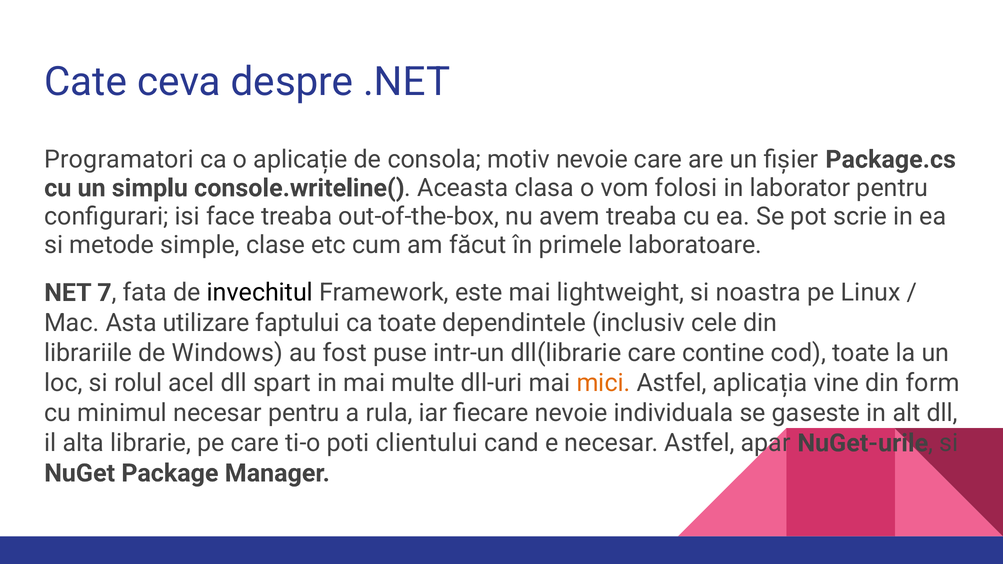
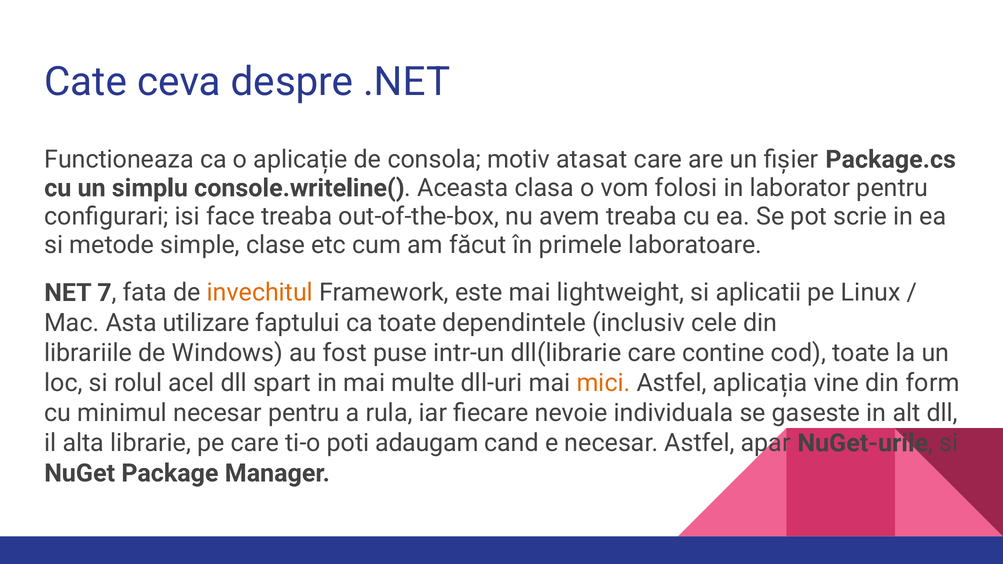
Programatori: Programatori -> Functioneaza (119, 160)
motiv nevoie: nevoie -> atasat (592, 160)
invechitul colour: black -> orange (260, 293)
noastra: noastra -> aplicatii (758, 293)
clientului: clientului -> adaugam (427, 443)
